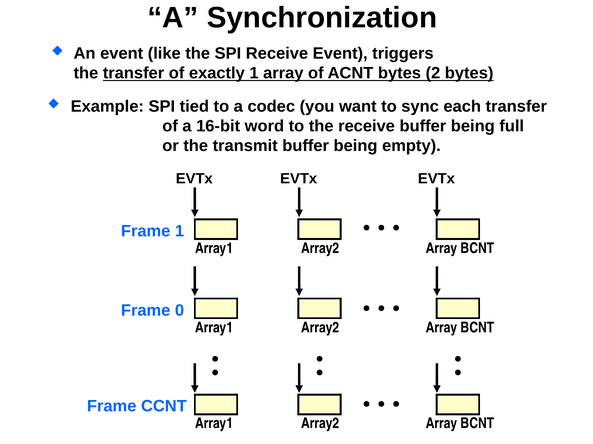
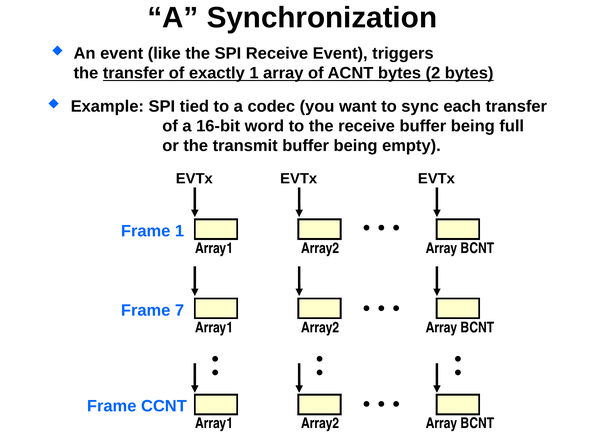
0: 0 -> 7 (180, 311)
